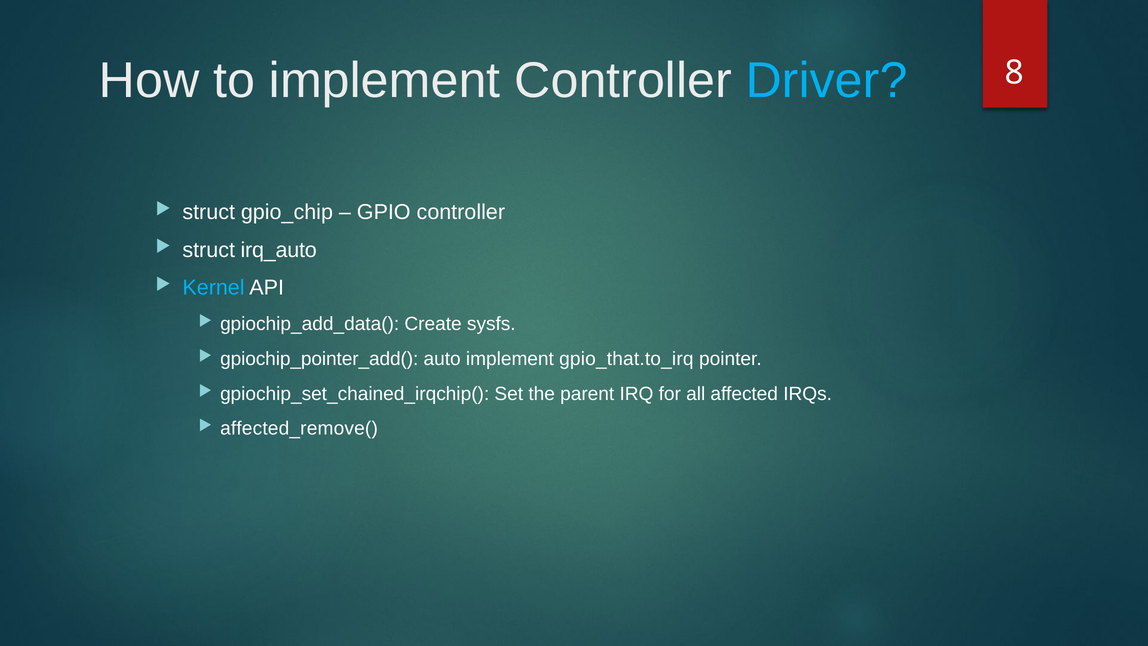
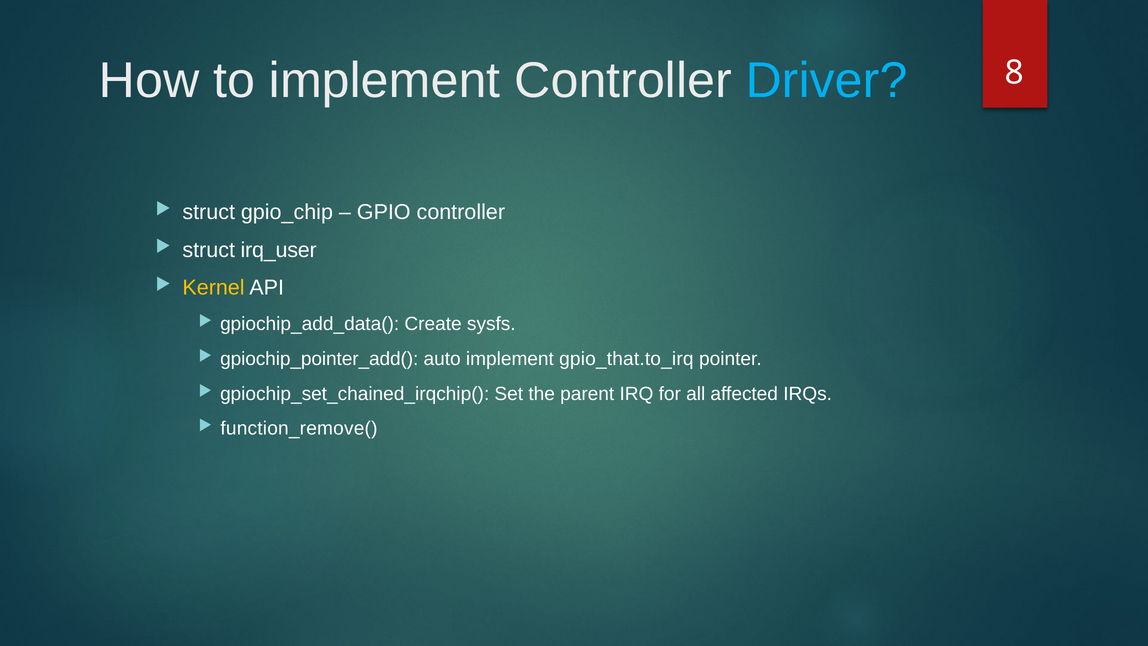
irq_auto: irq_auto -> irq_user (279, 250)
Kernel colour: light blue -> yellow (214, 288)
affected_remove(: affected_remove( -> function_remove( (299, 428)
